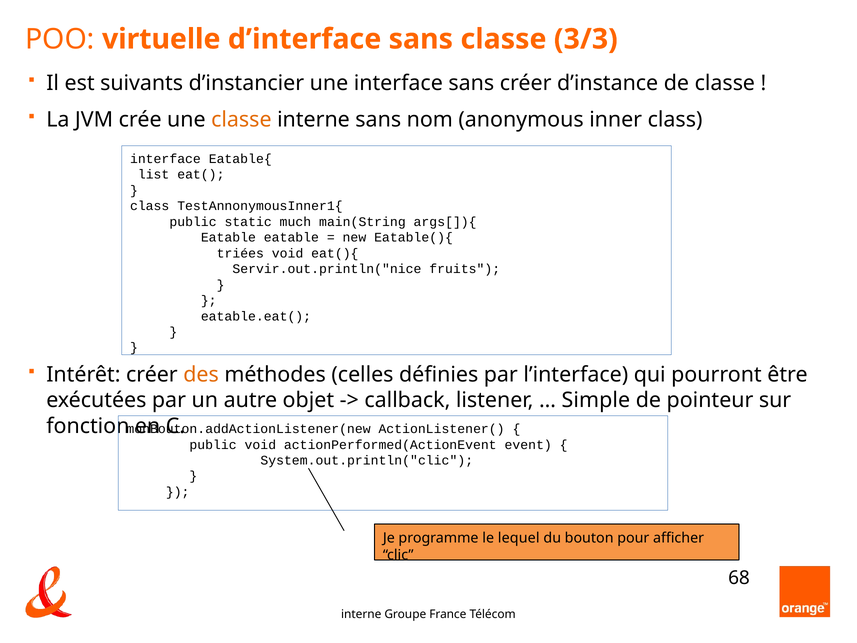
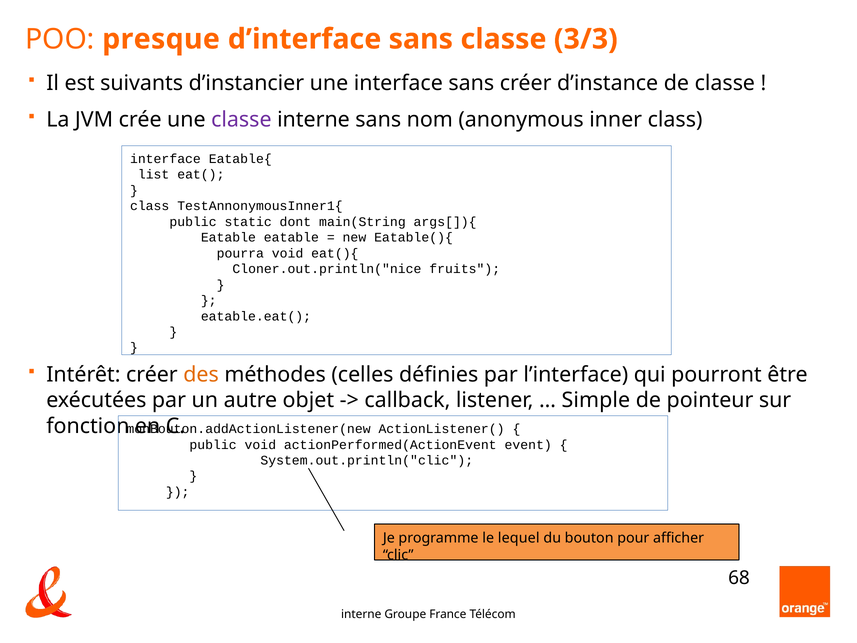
virtuelle: virtuelle -> presque (161, 39)
classe colour: orange -> purple (241, 119)
much: much -> dont (295, 222)
triées: triées -> pourra (240, 253)
Servir.out.println("nice: Servir.out.println("nice -> Cloner.out.println("nice (327, 269)
